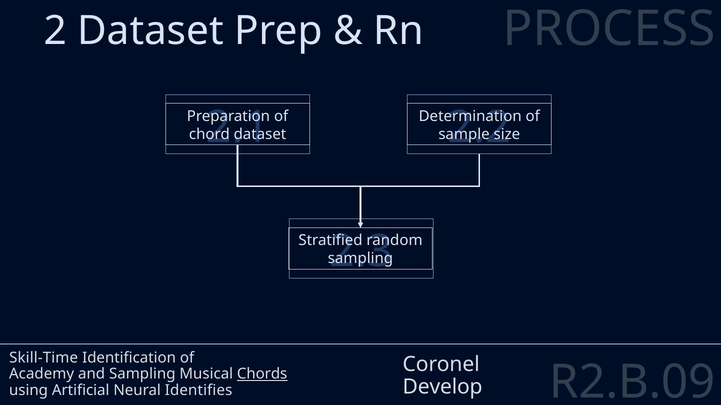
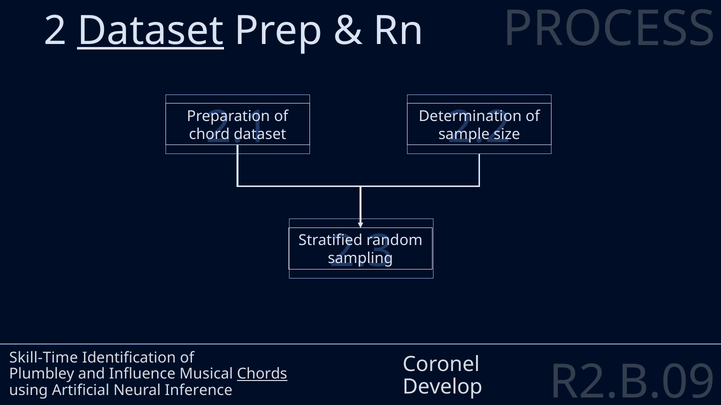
Dataset underline: none -> present (151, 31)
Academy: Academy -> Plumbley (42, 374)
and Sampling: Sampling -> Influence (142, 374)
Identifies: Identifies -> Inference (199, 391)
